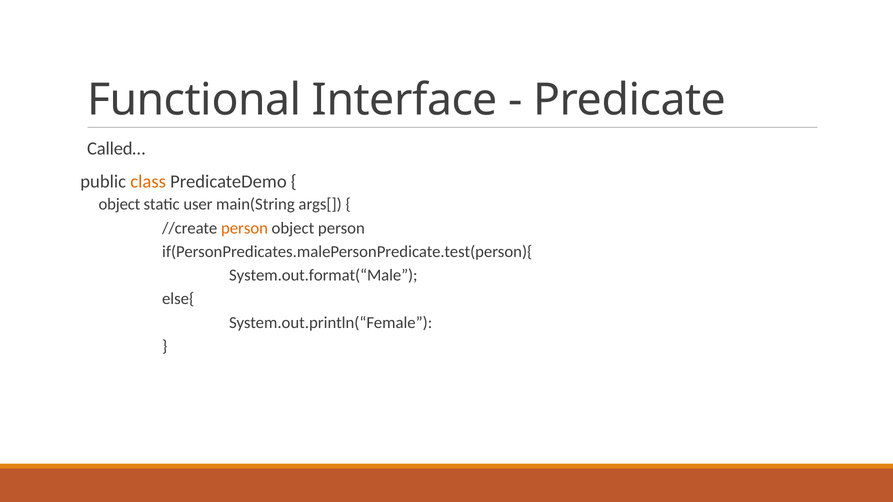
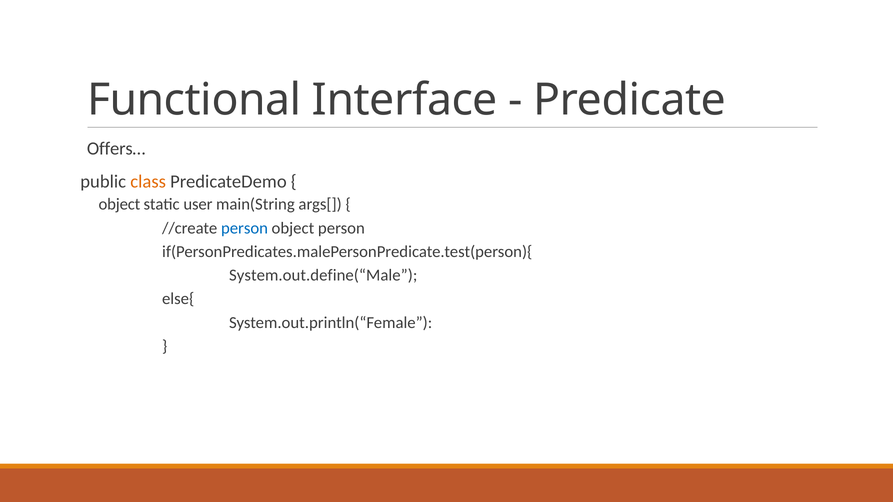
Called…: Called… -> Offers… (116, 148)
person colour: orange -> blue (245, 228)
System.out.format(“Male: System.out.format(“Male -> System.out.define(“Male (323, 275)
